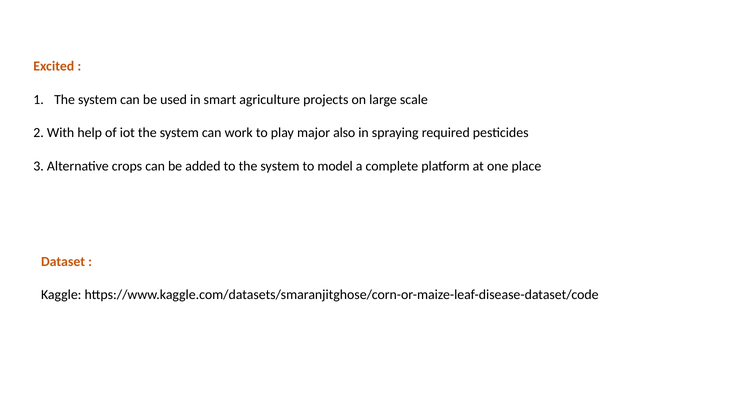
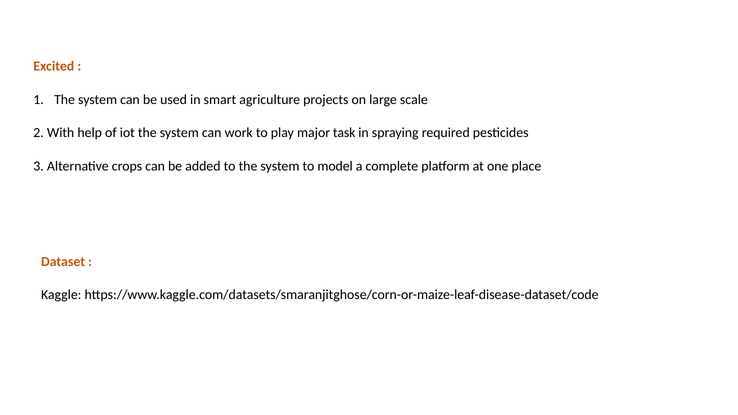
also: also -> task (344, 133)
